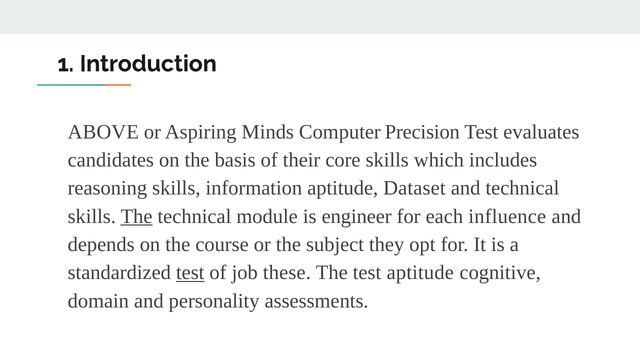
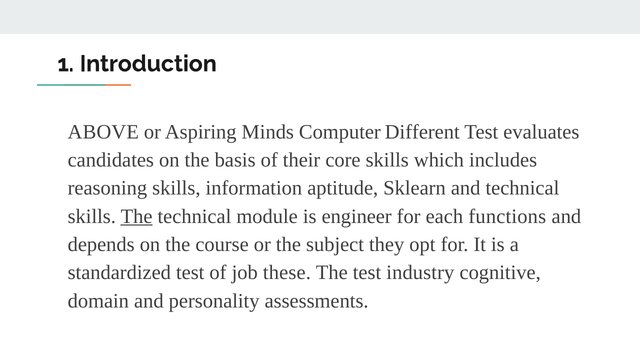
Precision: Precision -> Different (422, 132)
Dataset: Dataset -> Sklearn (415, 188)
influence: influence -> functions (507, 216)
test underline: present -> none (190, 273)
test aptitude: aptitude -> industry (420, 273)
